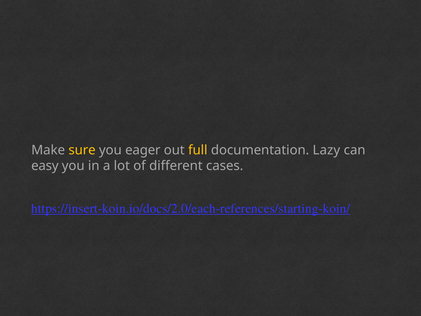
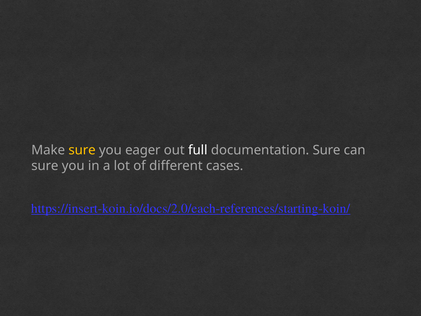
full colour: yellow -> white (198, 150)
documentation Lazy: Lazy -> Sure (327, 150)
easy: easy -> sure (45, 166)
